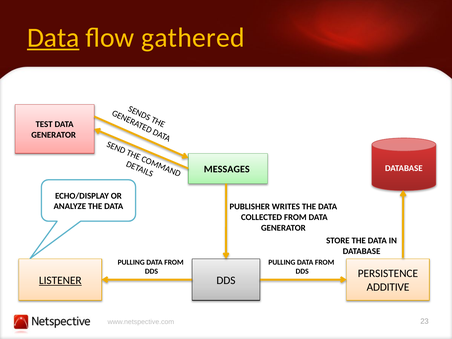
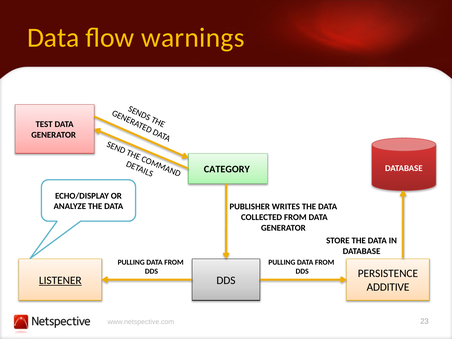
Data underline: present -> none (53, 38)
gathered: gathered -> warnings (193, 38)
MESSAGES: MESSAGES -> CATEGORY (227, 169)
